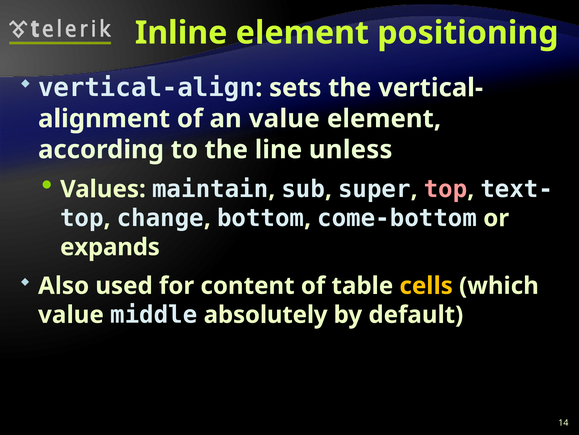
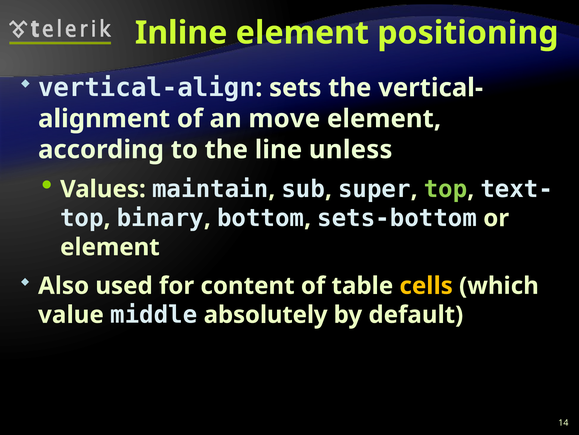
an value: value -> move (284, 119)
top colour: pink -> light green (446, 189)
change: change -> binary (160, 218)
come-bottom: come-bottom -> sets-bottom (397, 218)
expands: expands -> element (110, 247)
